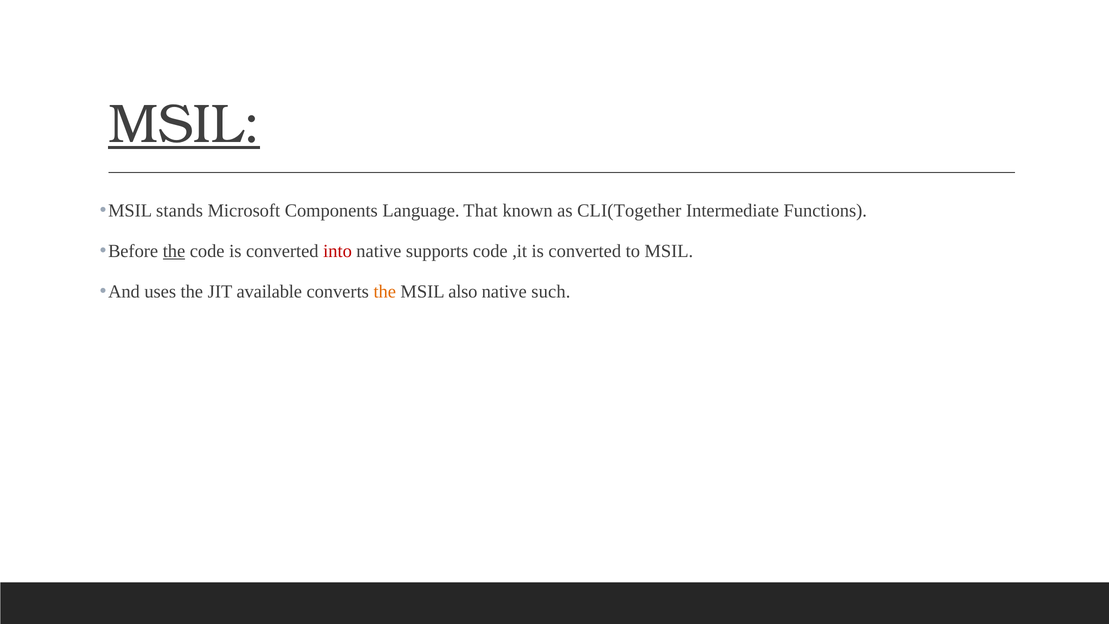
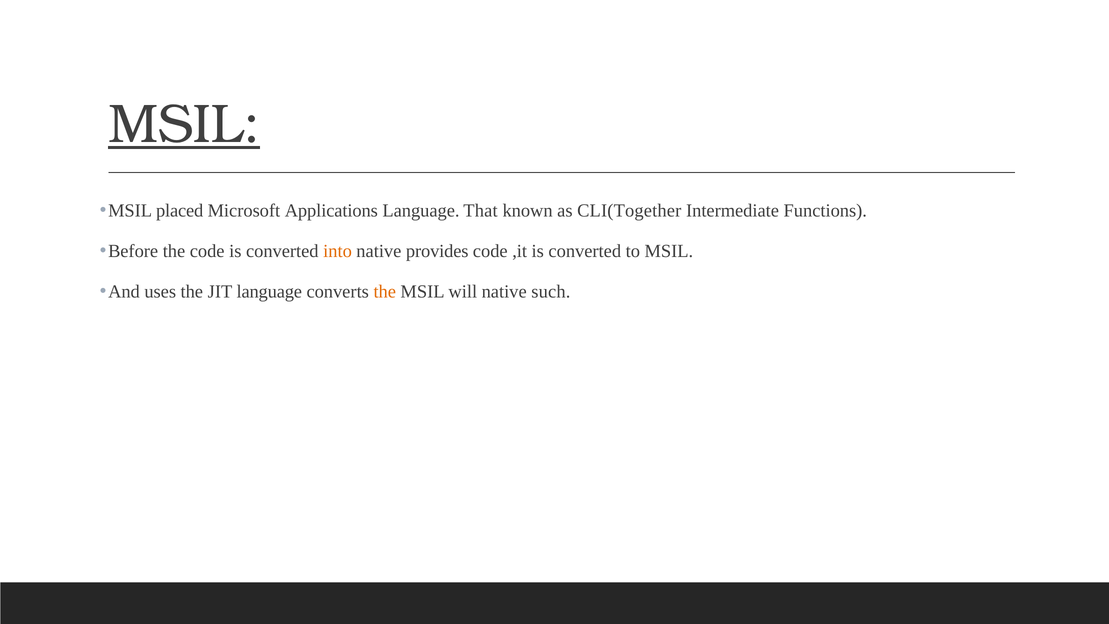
stands: stands -> placed (180, 210)
Components: Components -> Applications (331, 210)
the underline: present -> none (174, 251)
into colour: red -> orange (338, 251)
supports: supports -> provides (437, 251)
JIT available: available -> language (269, 291)
also: also -> will (463, 291)
